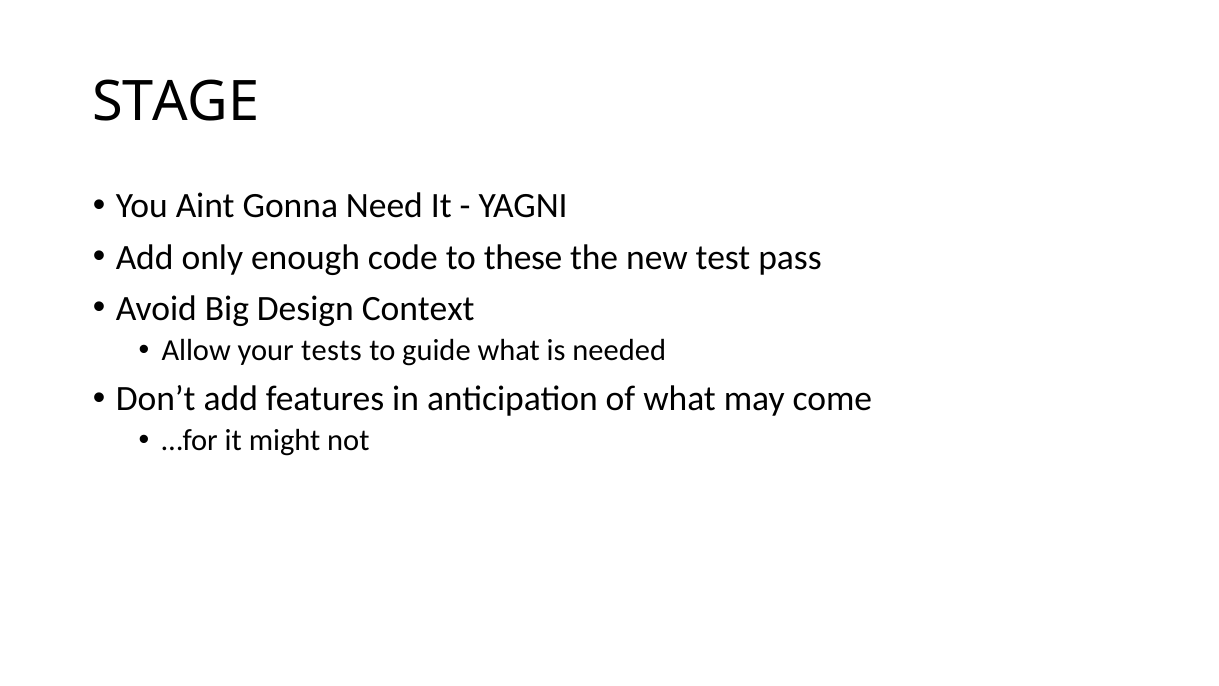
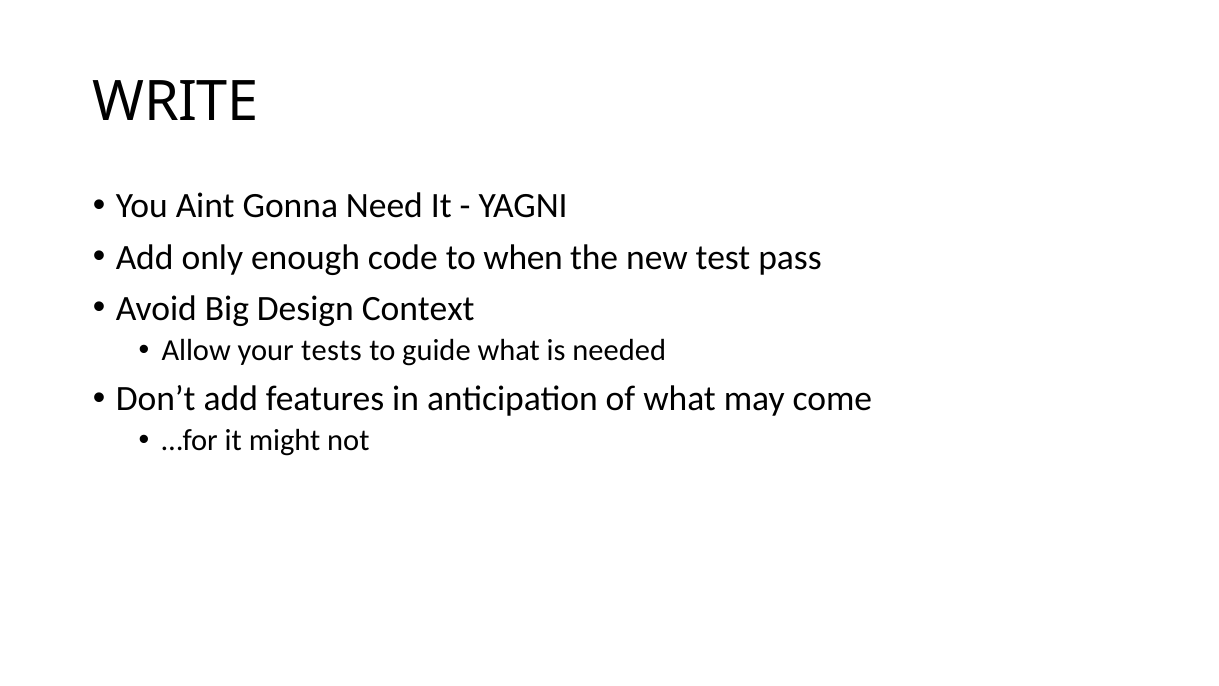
STAGE: STAGE -> WRITE (176, 102)
these: these -> when (523, 257)
